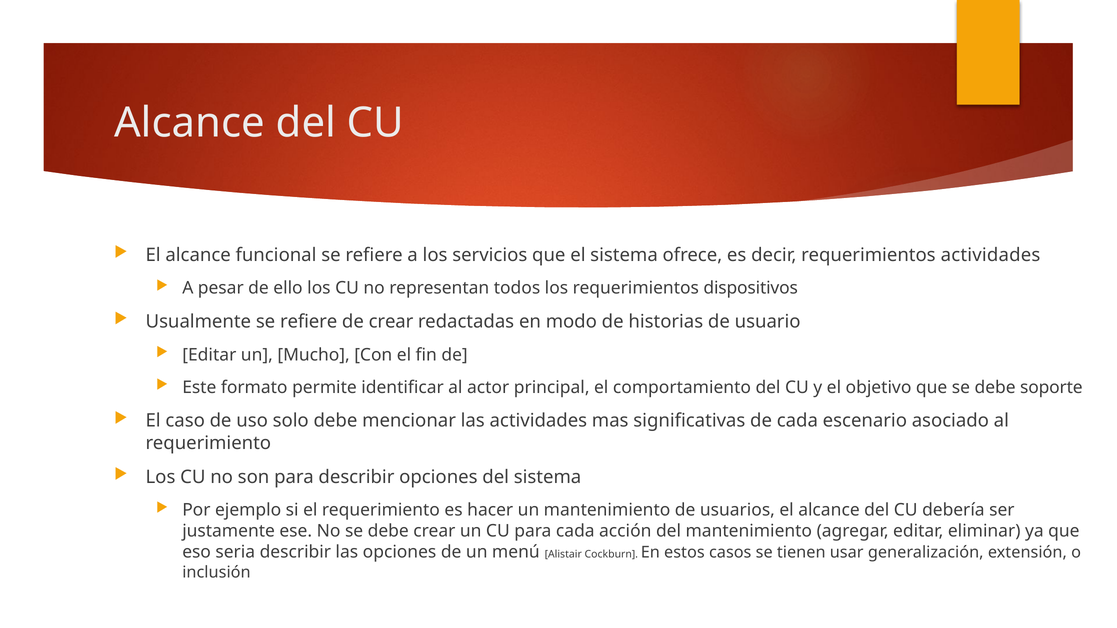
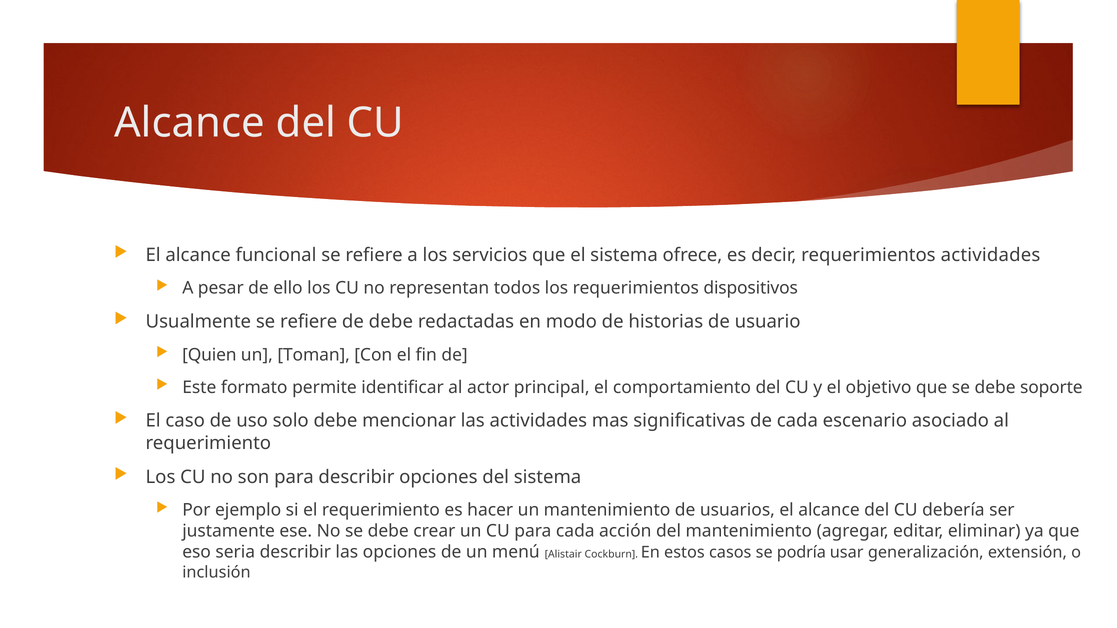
de crear: crear -> debe (391, 322)
Editar: Editar -> Quien (209, 355)
Mucho: Mucho -> Toman (314, 355)
tienen: tienen -> podría (801, 553)
